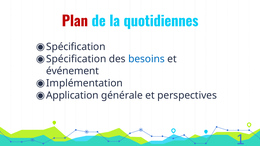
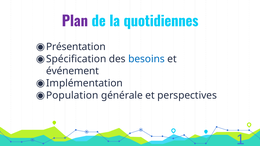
Plan colour: red -> purple (75, 22)
Spécification: Spécification -> Présentation (76, 47)
Application: Application -> Population (72, 95)
